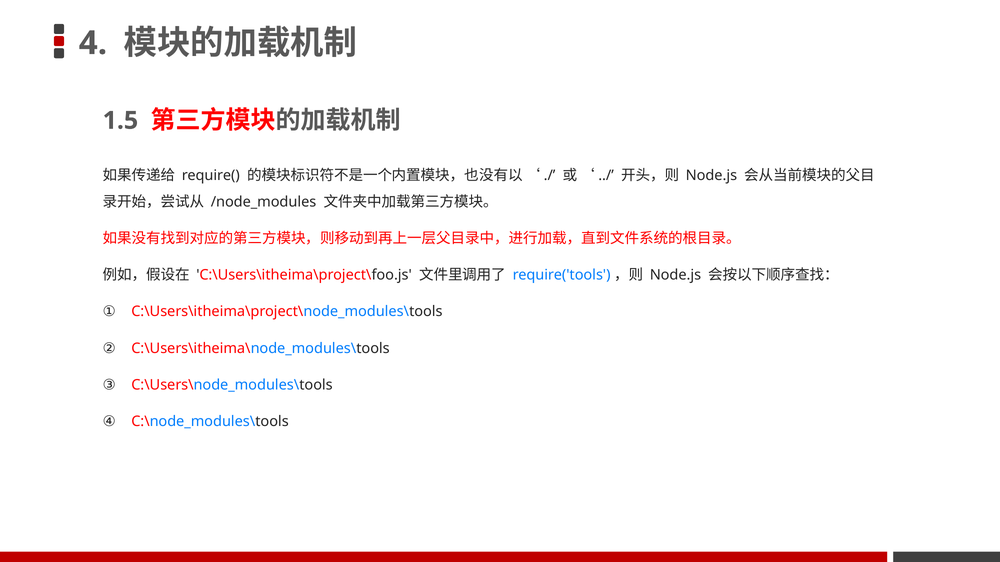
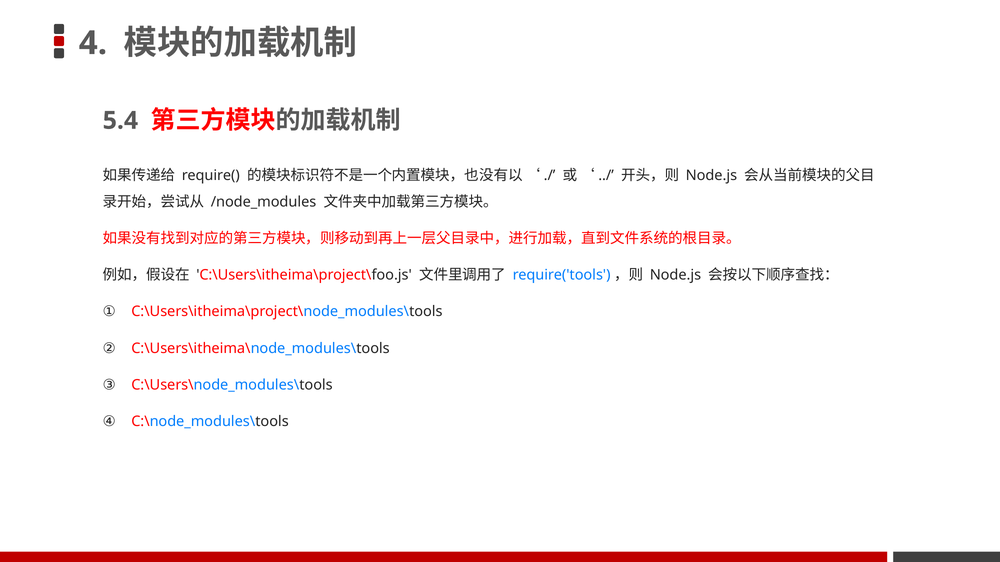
1.5: 1.5 -> 5.4 (120, 121)
